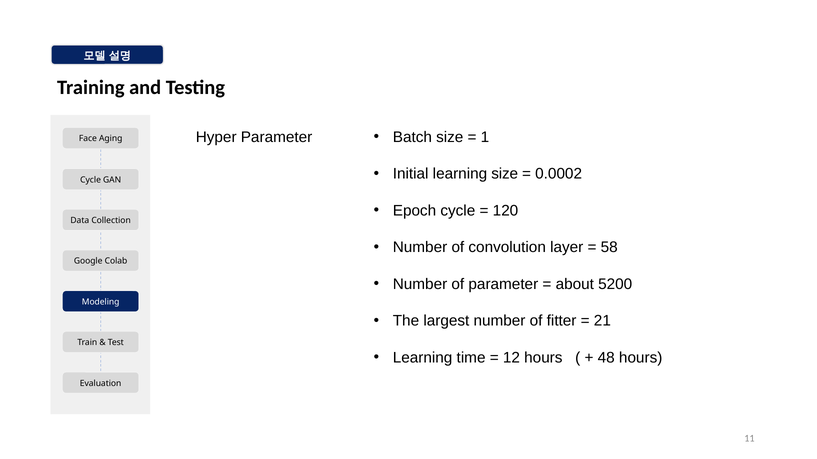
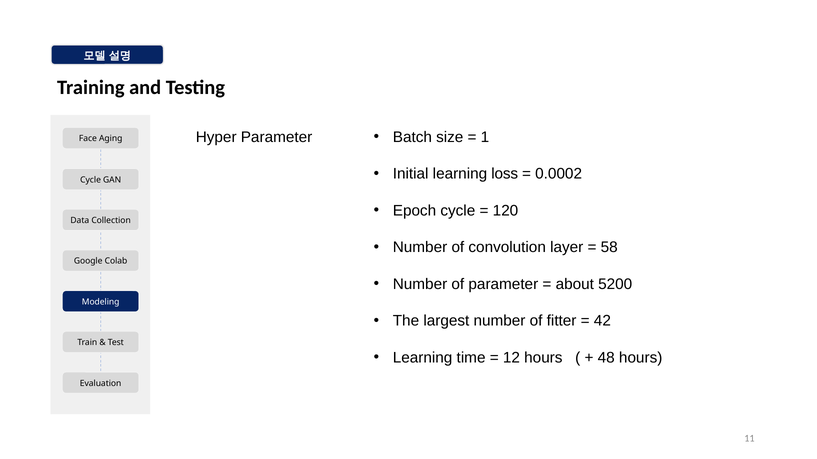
learning size: size -> loss (505, 174)
21: 21 -> 42 (602, 321)
